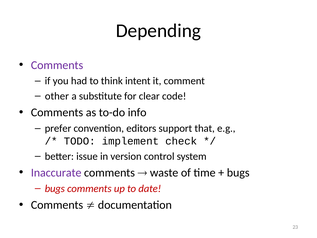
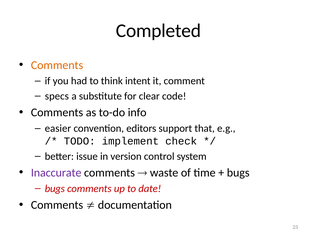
Depending: Depending -> Completed (158, 31)
Comments colour: purple -> orange (57, 65)
other: other -> specs (57, 96)
prefer: prefer -> easier (58, 128)
